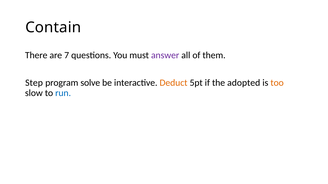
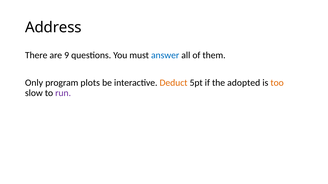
Contain: Contain -> Address (53, 28)
7: 7 -> 9 (67, 55)
answer colour: purple -> blue (165, 55)
Step: Step -> Only (34, 83)
solve: solve -> plots (90, 83)
run colour: blue -> purple (63, 93)
